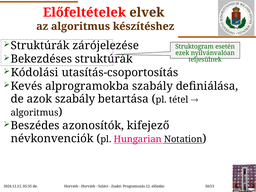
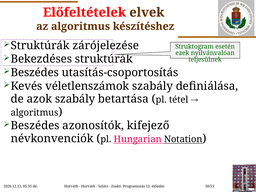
Kódolási: Kódolási -> Beszédes (35, 73)
alprogramokba: alprogramokba -> véletlenszámok (87, 86)
